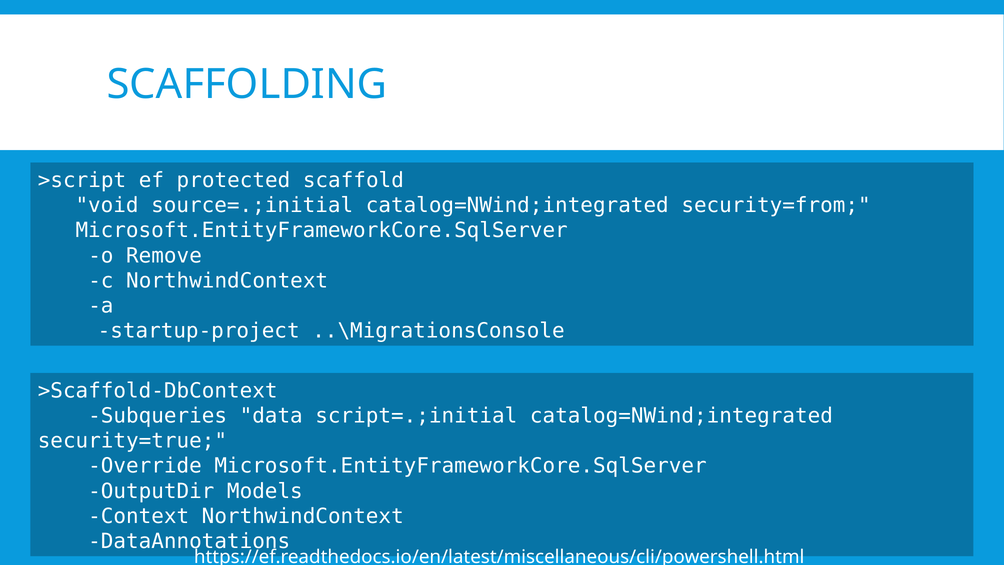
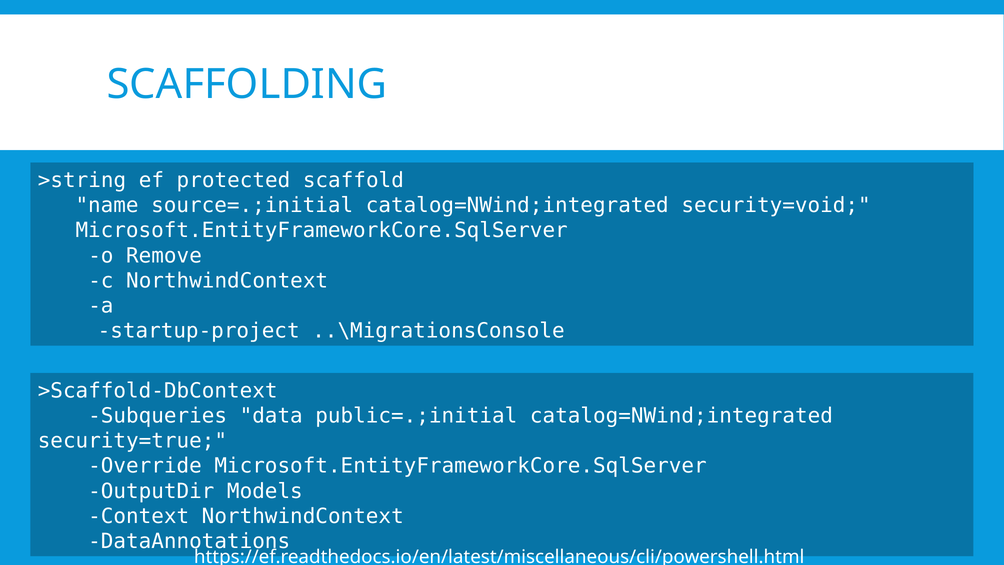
>script: >script -> >string (82, 180)
void: void -> name (107, 205)
security=from: security=from -> security=void (776, 205)
script=.;initial: script=.;initial -> public=.;initial (416, 416)
